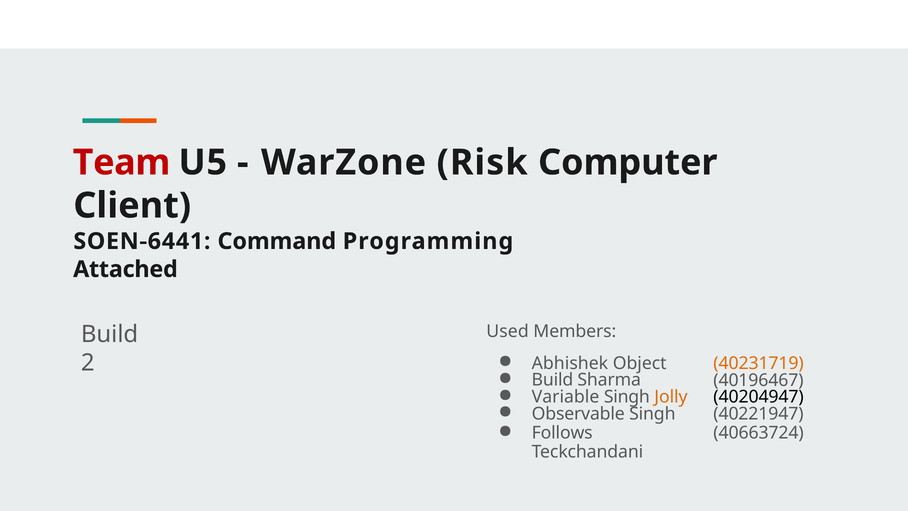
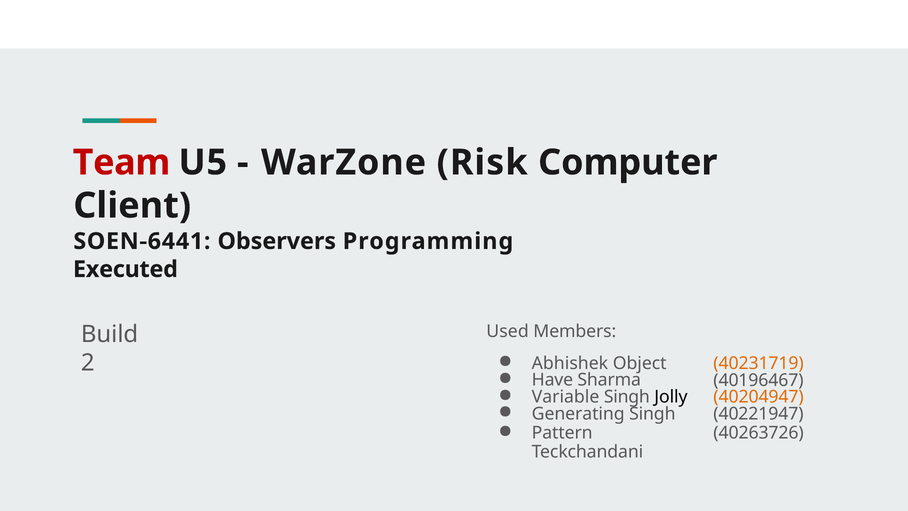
Command: Command -> Observers (277, 241)
Attached: Attached -> Executed (125, 269)
Build: Build -> Have (552, 380)
Jolly colour: orange -> black (671, 397)
40204947 colour: black -> orange (759, 397)
Observable: Observable -> Generating (578, 414)
Follows: Follows -> Pattern (562, 433)
40663724: 40663724 -> 40263726 (759, 433)
